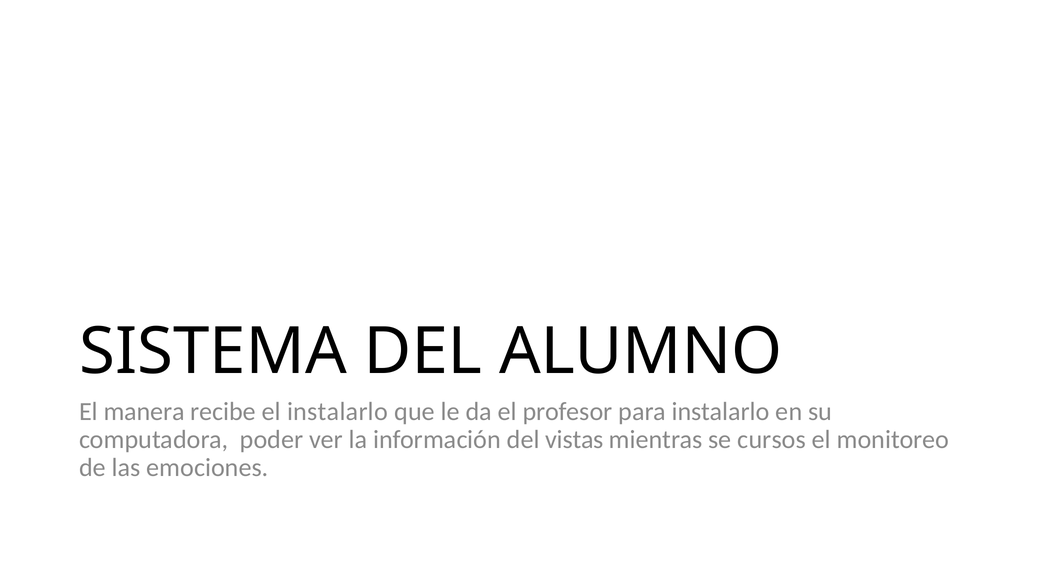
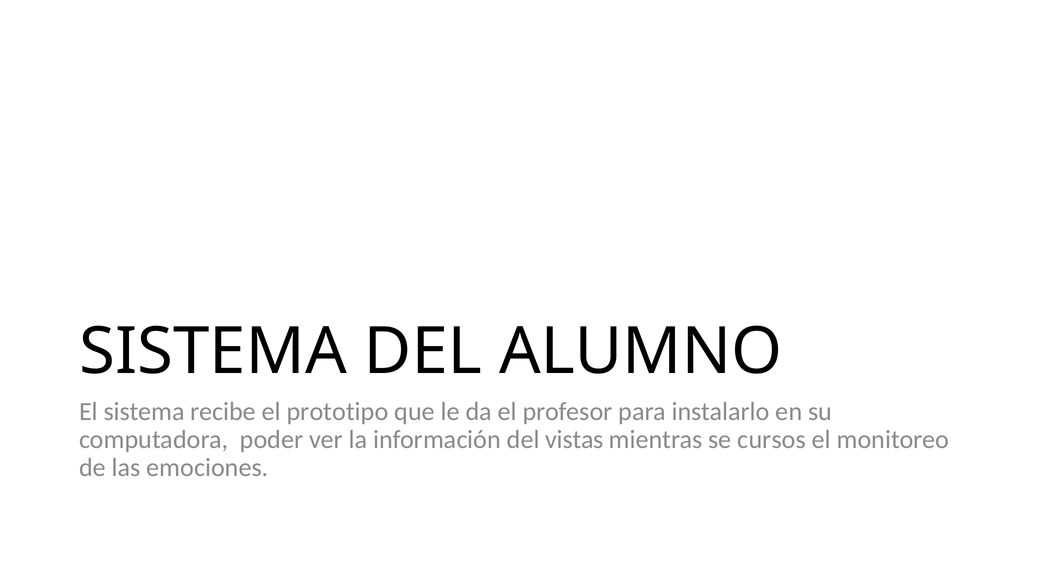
El manera: manera -> sistema (144, 412)
el instalarlo: instalarlo -> prototipo (338, 412)
